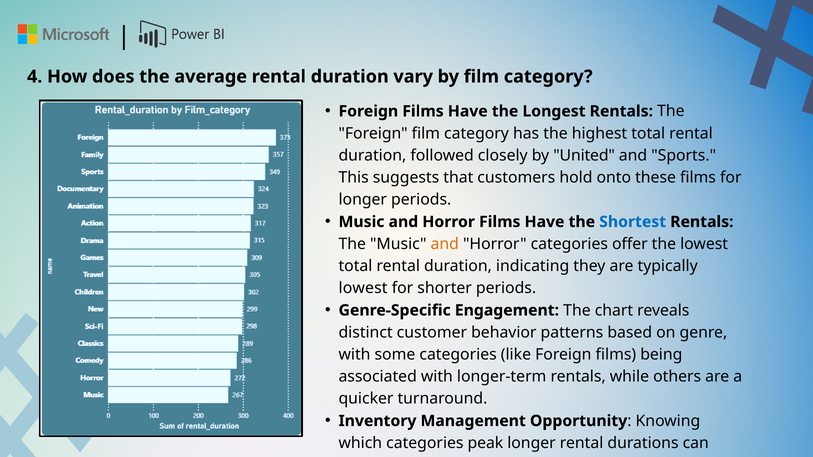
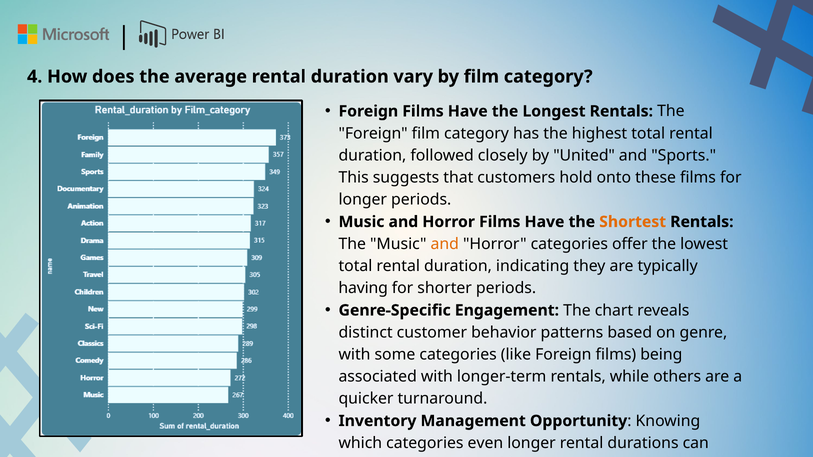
Shortest colour: blue -> orange (633, 222)
lowest: lowest -> having (363, 288)
peak: peak -> even (485, 443)
